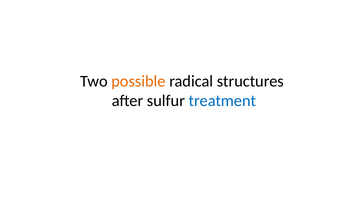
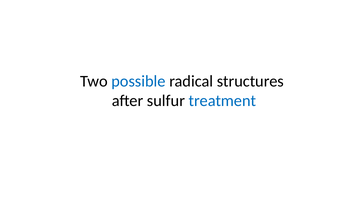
possible colour: orange -> blue (138, 81)
